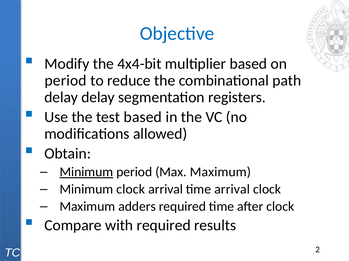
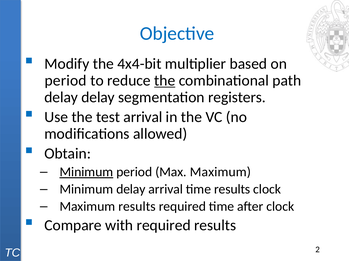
the underline: none -> present (165, 81)
test based: based -> arrival (143, 117)
Minimum clock: clock -> delay (131, 190)
time arrival: arrival -> results (232, 190)
Maximum adders: adders -> results (137, 207)
